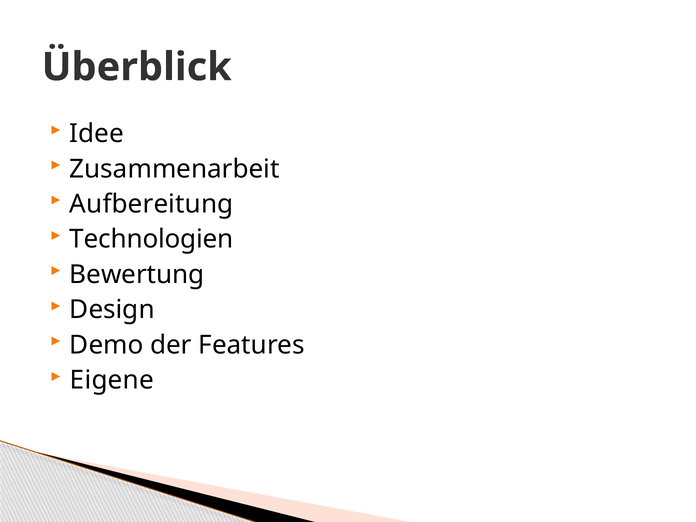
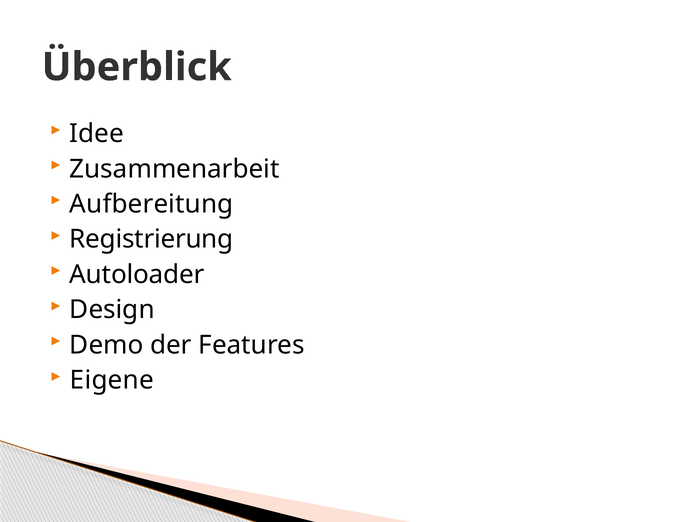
Technologien: Technologien -> Registrierung (151, 239)
Bewertung: Bewertung -> Autoloader (137, 275)
